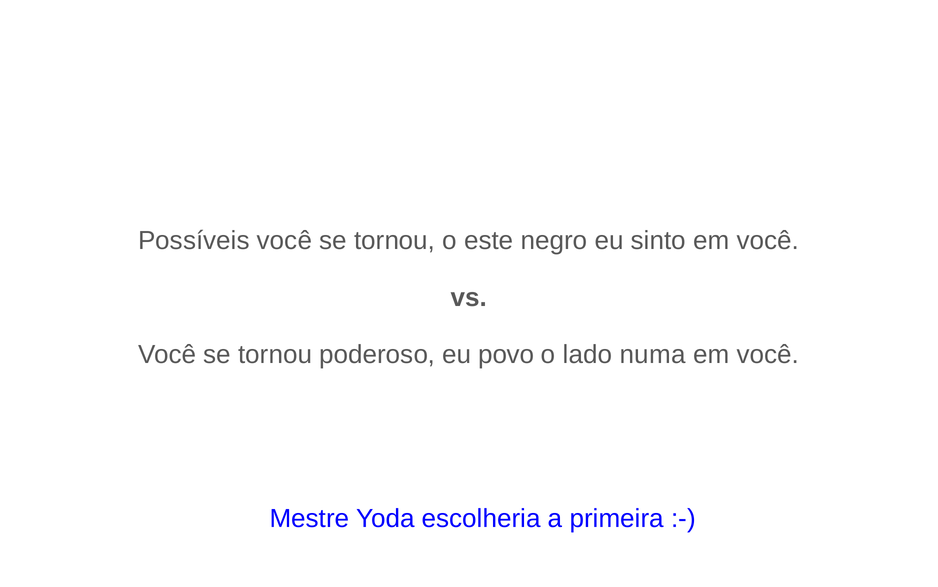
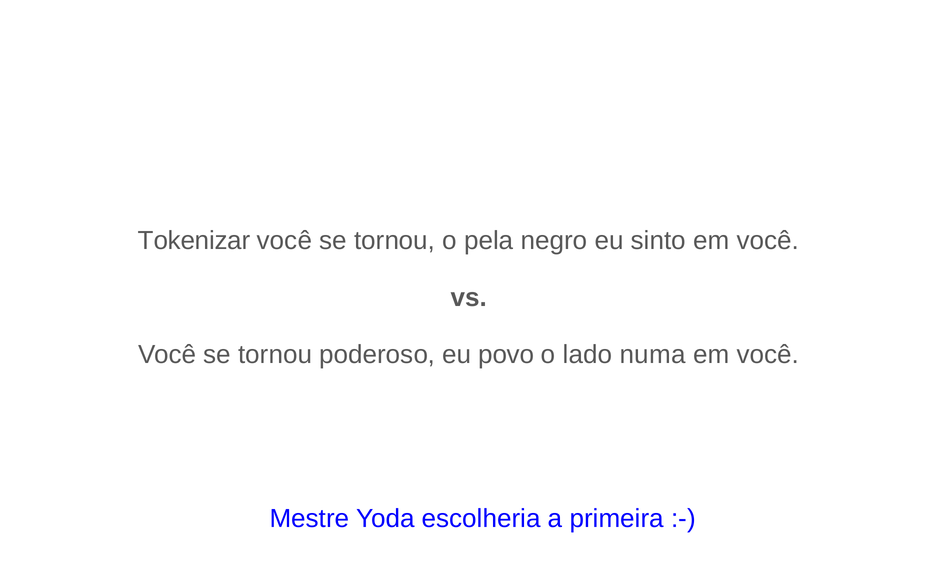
Possíveis: Possíveis -> Tokenizar (194, 240)
este: este -> pela (489, 240)
